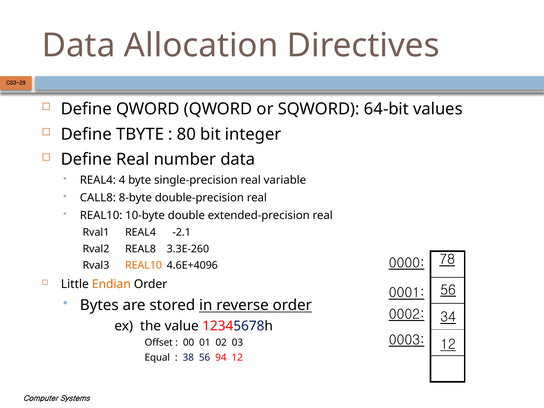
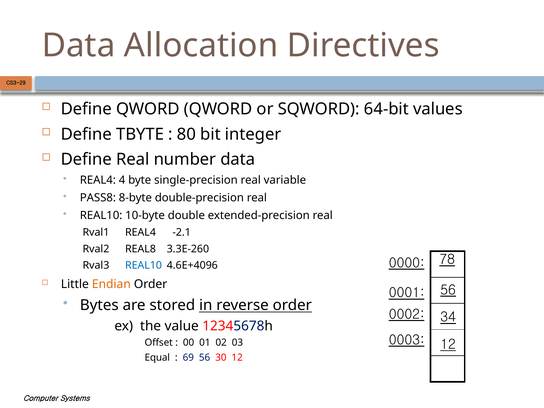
CALL8: CALL8 -> PASS8 (98, 198)
REAL10 colour: orange -> blue (144, 265)
38: 38 -> 69 (188, 358)
94: 94 -> 30 (221, 358)
